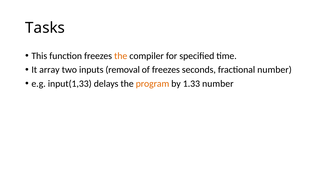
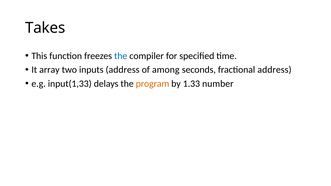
Tasks: Tasks -> Takes (45, 28)
the colour: orange -> blue (121, 56)
inputs removal: removal -> address (123, 70)
of freezes: freezes -> among (166, 70)
fractional number: number -> address (274, 70)
